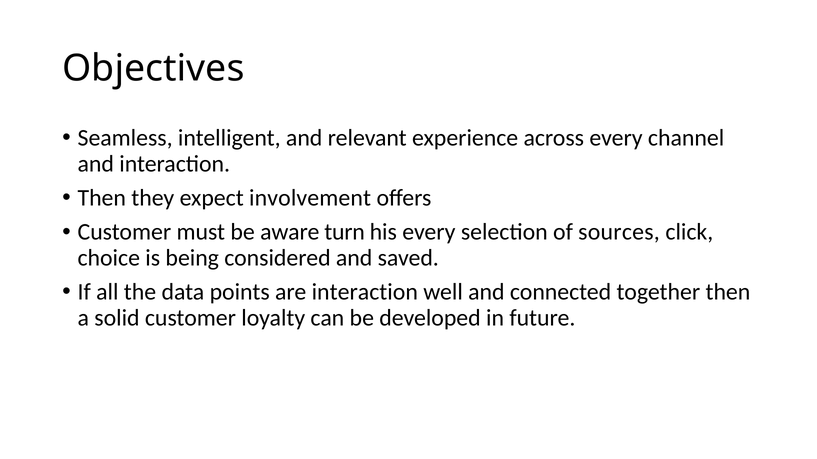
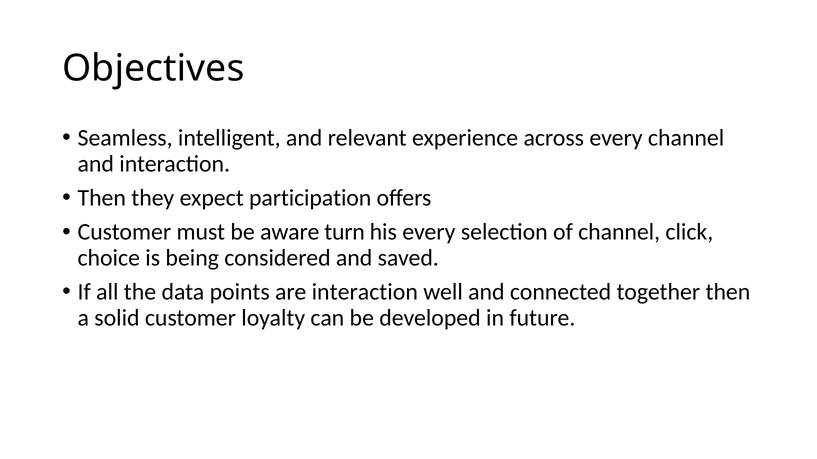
involvement: involvement -> participation (310, 198)
of sources: sources -> channel (619, 232)
